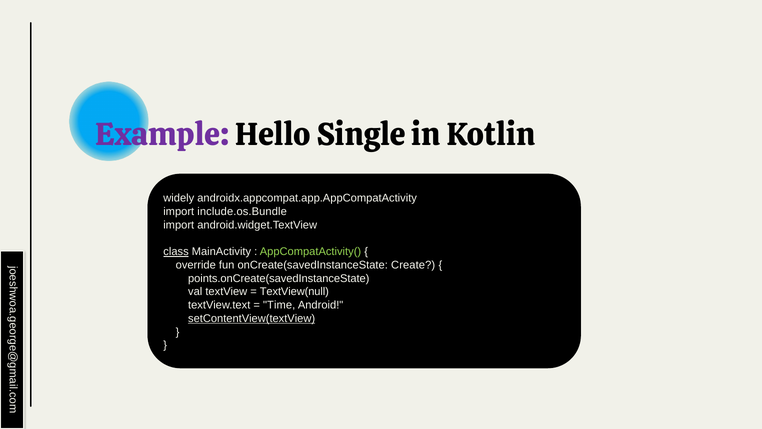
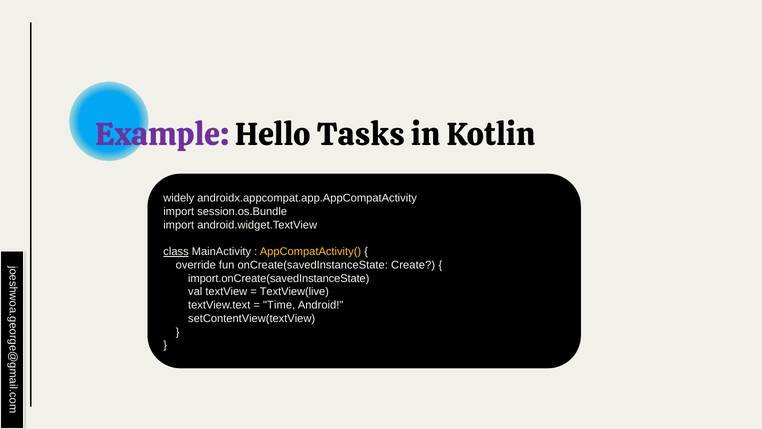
Single: Single -> Tasks (361, 135)
include.os.Bundle: include.os.Bundle -> session.os.Bundle (242, 211)
AppCompatActivity( colour: light green -> yellow (310, 252)
points.onCreate(savedInstanceState: points.onCreate(savedInstanceState -> import.onCreate(savedInstanceState (279, 278)
TextView(null: TextView(null -> TextView(live (294, 292)
setContentView(textView underline: present -> none (252, 318)
